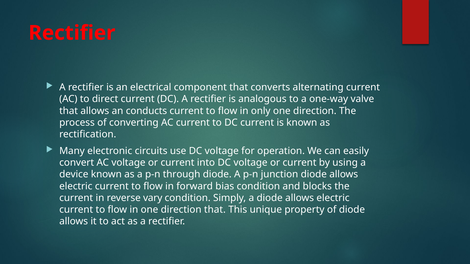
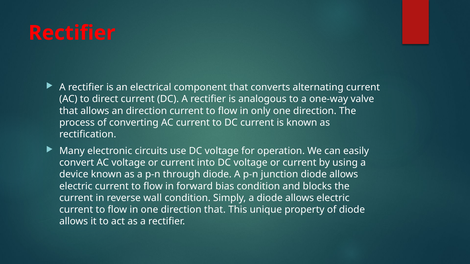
an conducts: conducts -> direction (146, 111)
vary: vary -> wall (153, 198)
